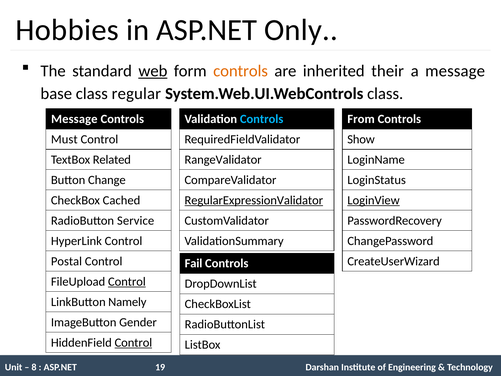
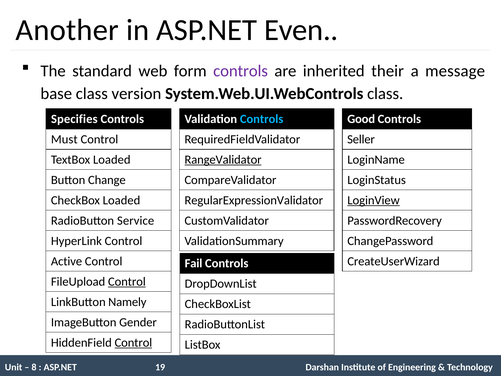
Hobbies: Hobbies -> Another (67, 30)
Only: Only -> Even (301, 30)
web underline: present -> none (153, 71)
controls colour: orange -> purple (241, 71)
regular: regular -> version (136, 94)
Message: Message -> Specifies (74, 119)
From: From -> Good (361, 119)
Show: Show -> Seller (361, 139)
TextBox Related: Related -> Loaded (112, 159)
RangeValidator underline: none -> present (223, 159)
CheckBox Cached: Cached -> Loaded (122, 200)
RegularExpressionValidator underline: present -> none (254, 200)
Postal: Postal -> Active (67, 261)
